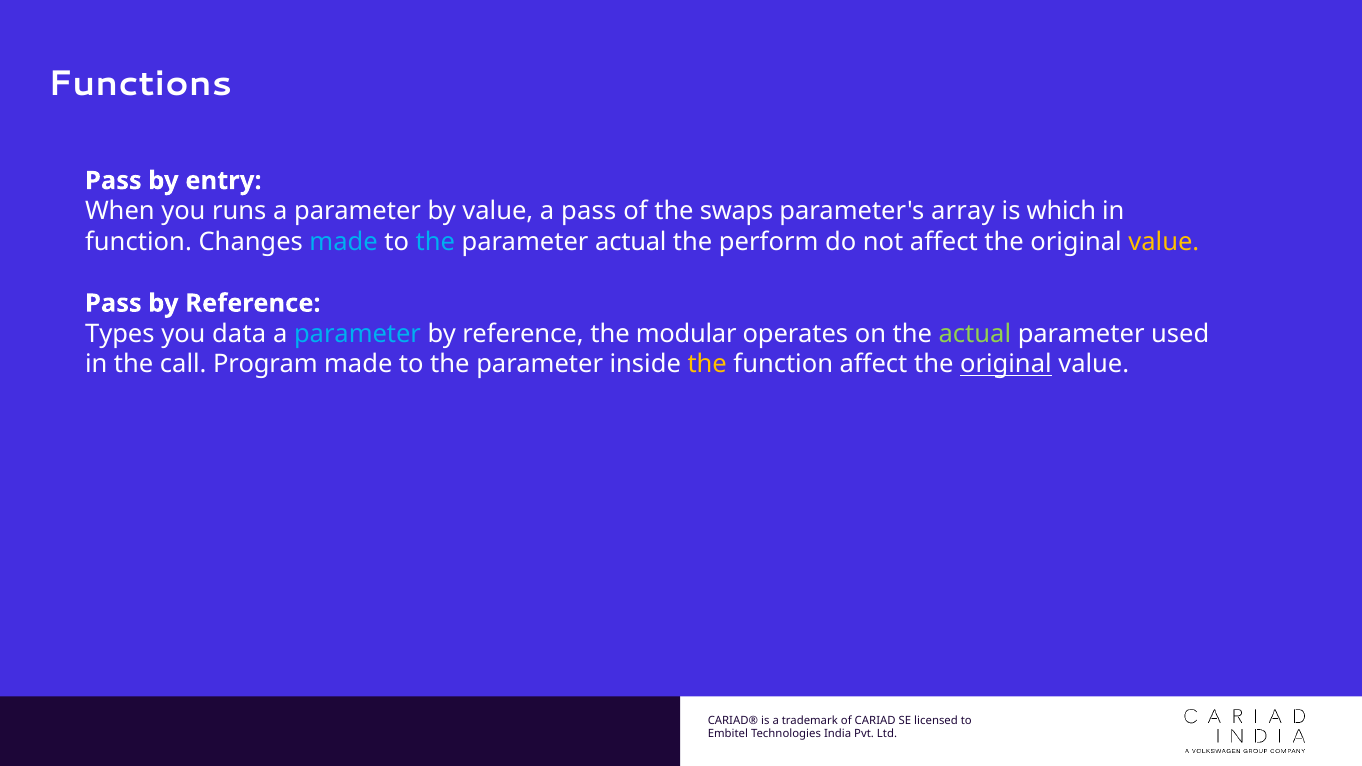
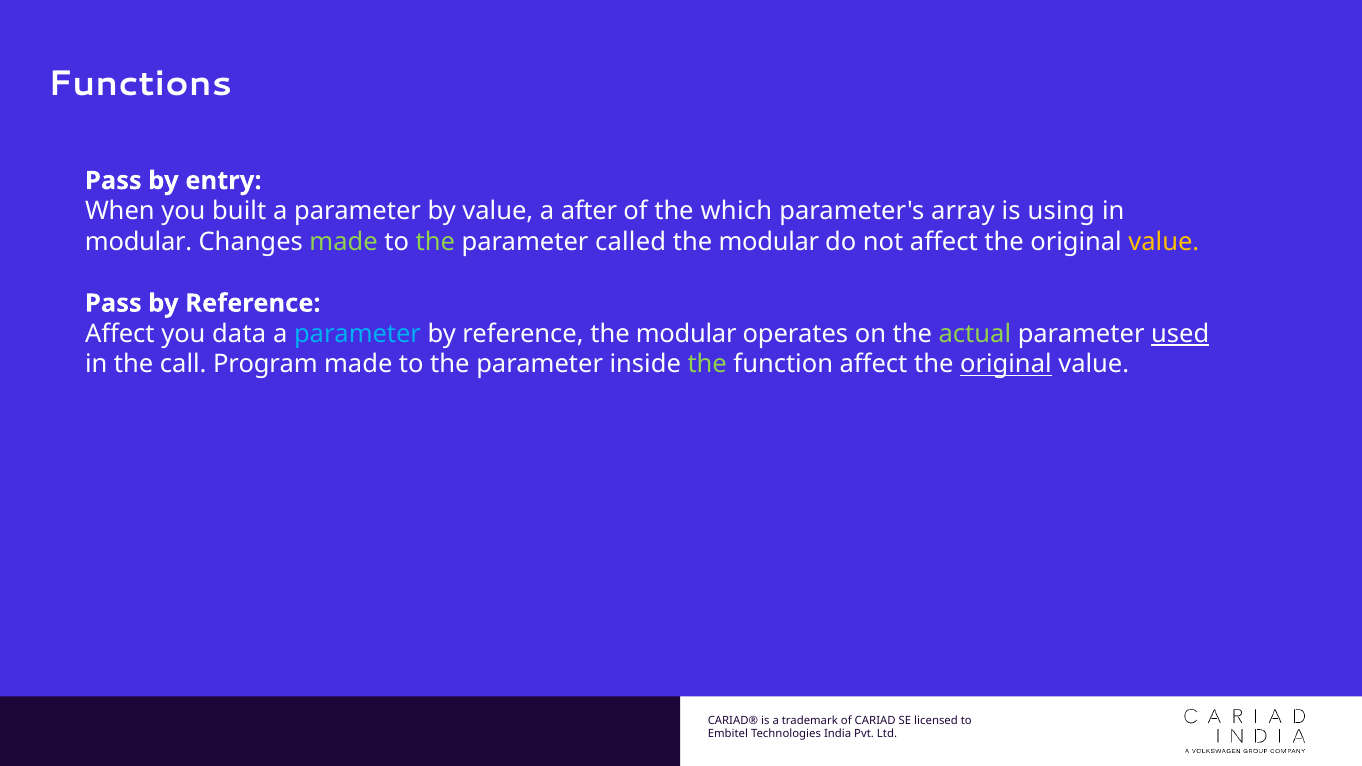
runs: runs -> built (239, 211)
a pass: pass -> after (589, 211)
swaps: swaps -> which (736, 211)
which: which -> using (1061, 211)
function: function -> modular (139, 242)
made colour: light blue -> light green (344, 242)
the colour: light blue -> light green (435, 242)
parameter actual: actual -> called (631, 242)
perform: perform -> modular (769, 242)
Types: Types -> Affect (120, 334)
used underline: none -> present (1180, 334)
the colour: yellow -> light green (707, 365)
